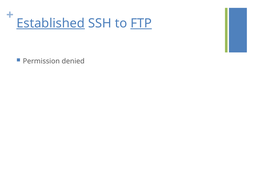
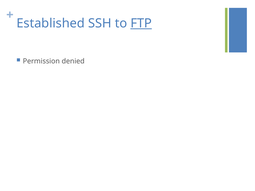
Established underline: present -> none (51, 23)
